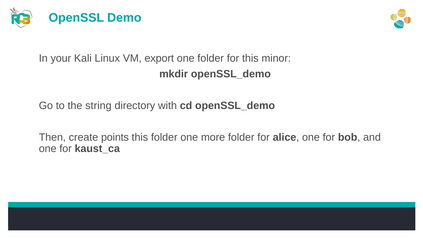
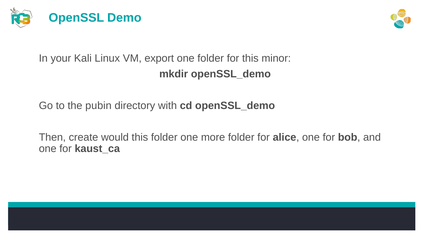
string: string -> pubin (98, 106)
points: points -> would (115, 137)
